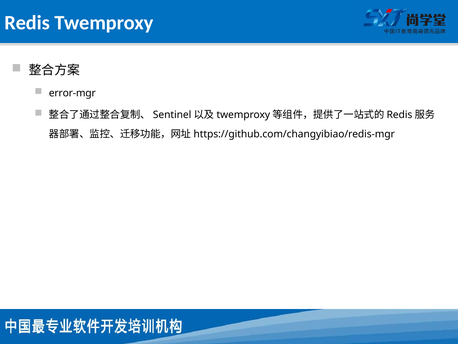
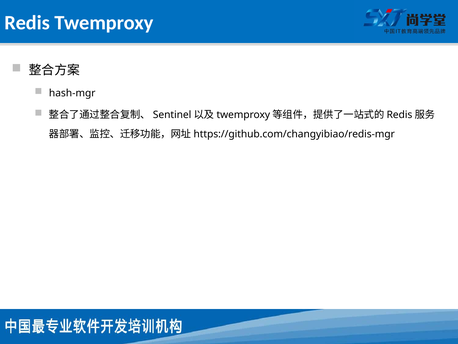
error-mgr: error-mgr -> hash-mgr (72, 93)
